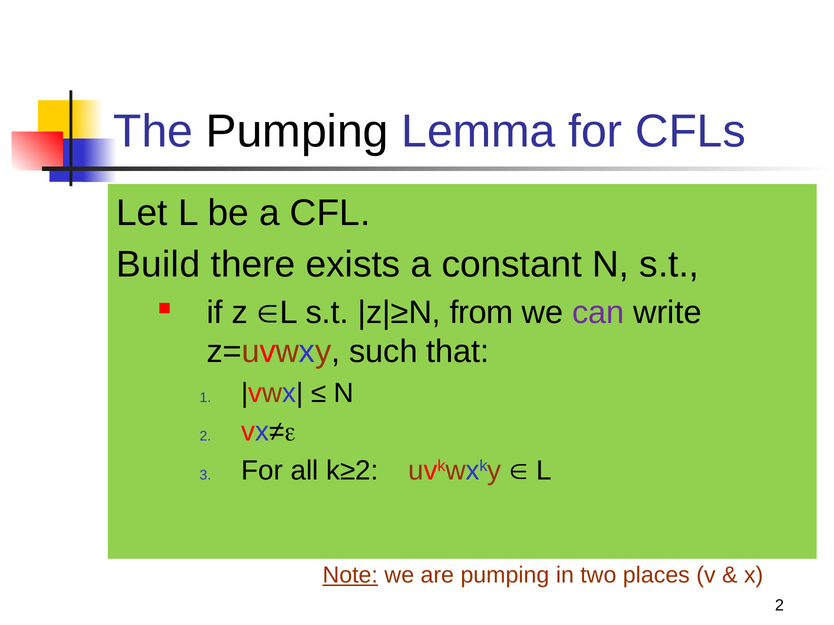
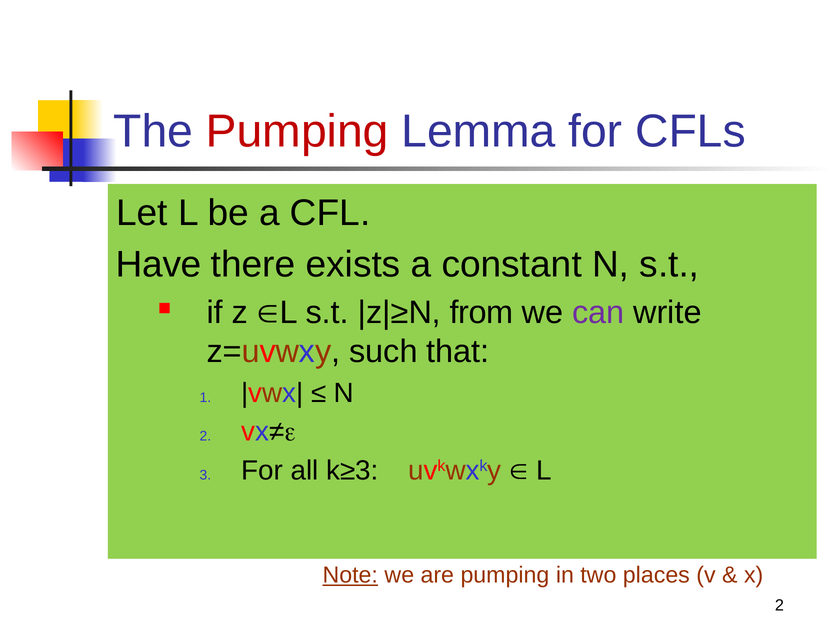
Pumping colour: black -> red (297, 132)
Build: Build -> Have (159, 265)
k≥2: k≥2 -> k≥3 (352, 471)
